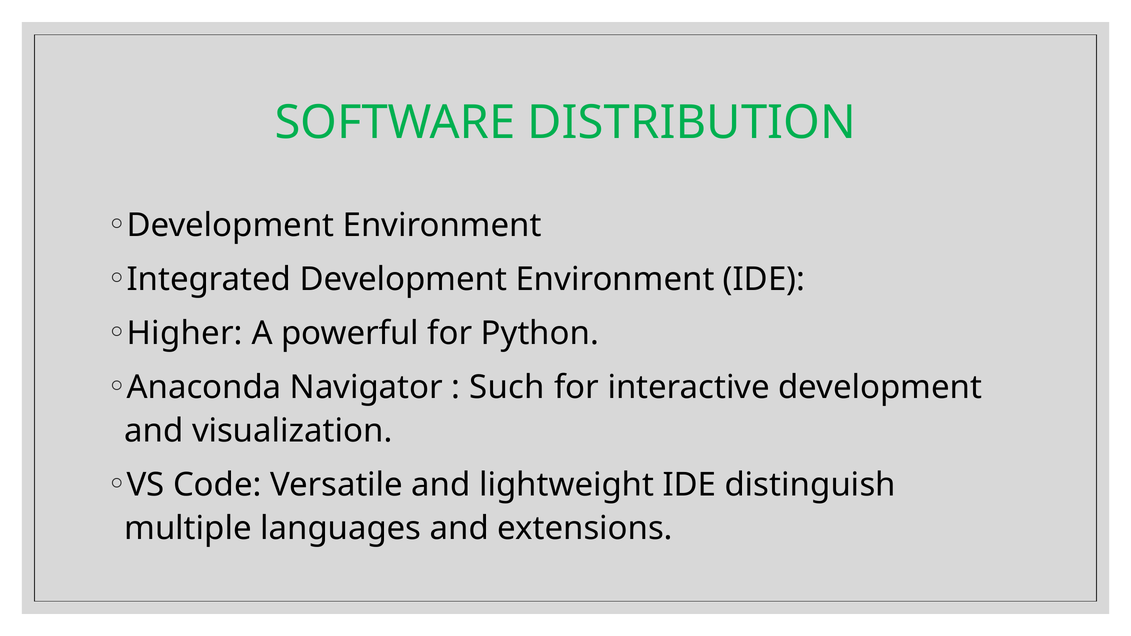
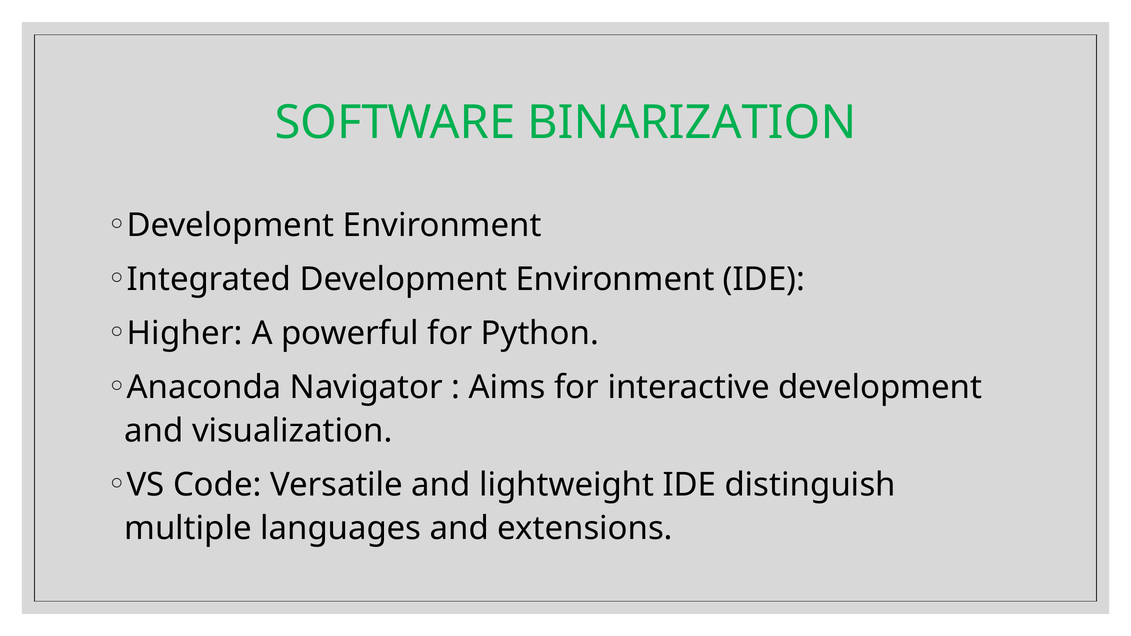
DISTRIBUTION: DISTRIBUTION -> BINARIZATION (692, 123)
Such: Such -> Aims (507, 388)
